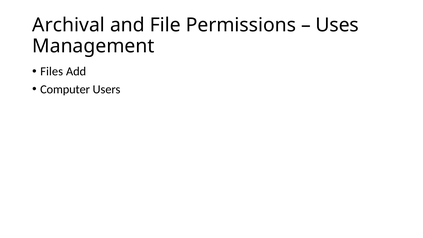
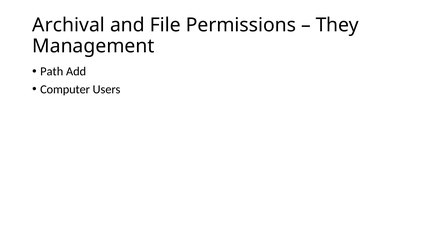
Uses: Uses -> They (337, 25)
Files: Files -> Path (52, 72)
